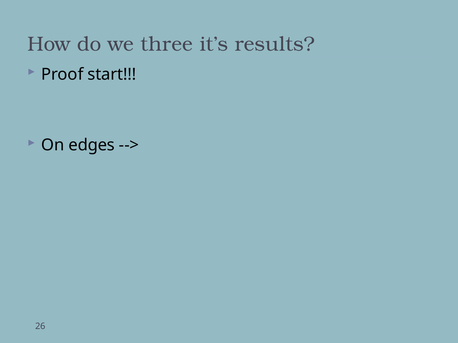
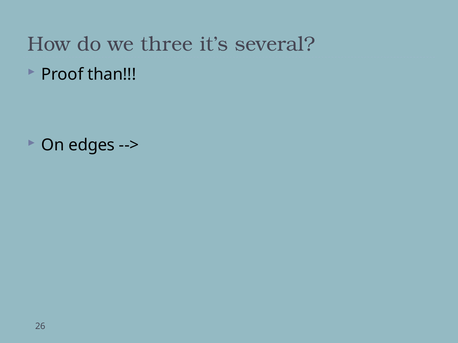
results: results -> several (275, 44)
start: start -> than (112, 74)
